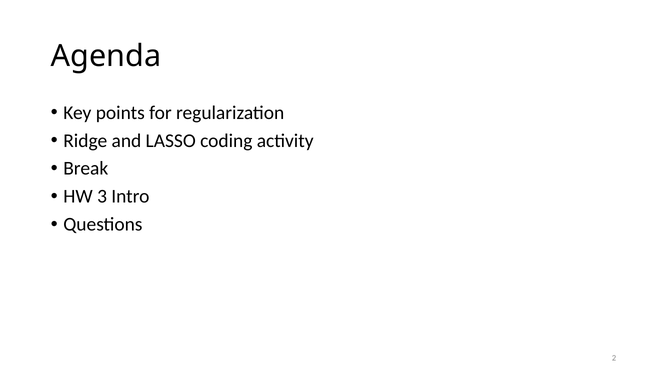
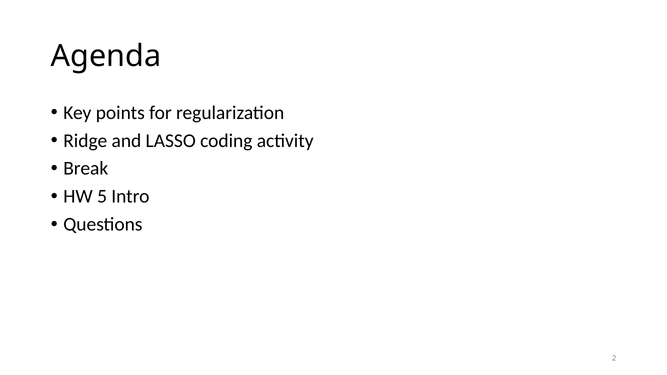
3: 3 -> 5 (102, 197)
